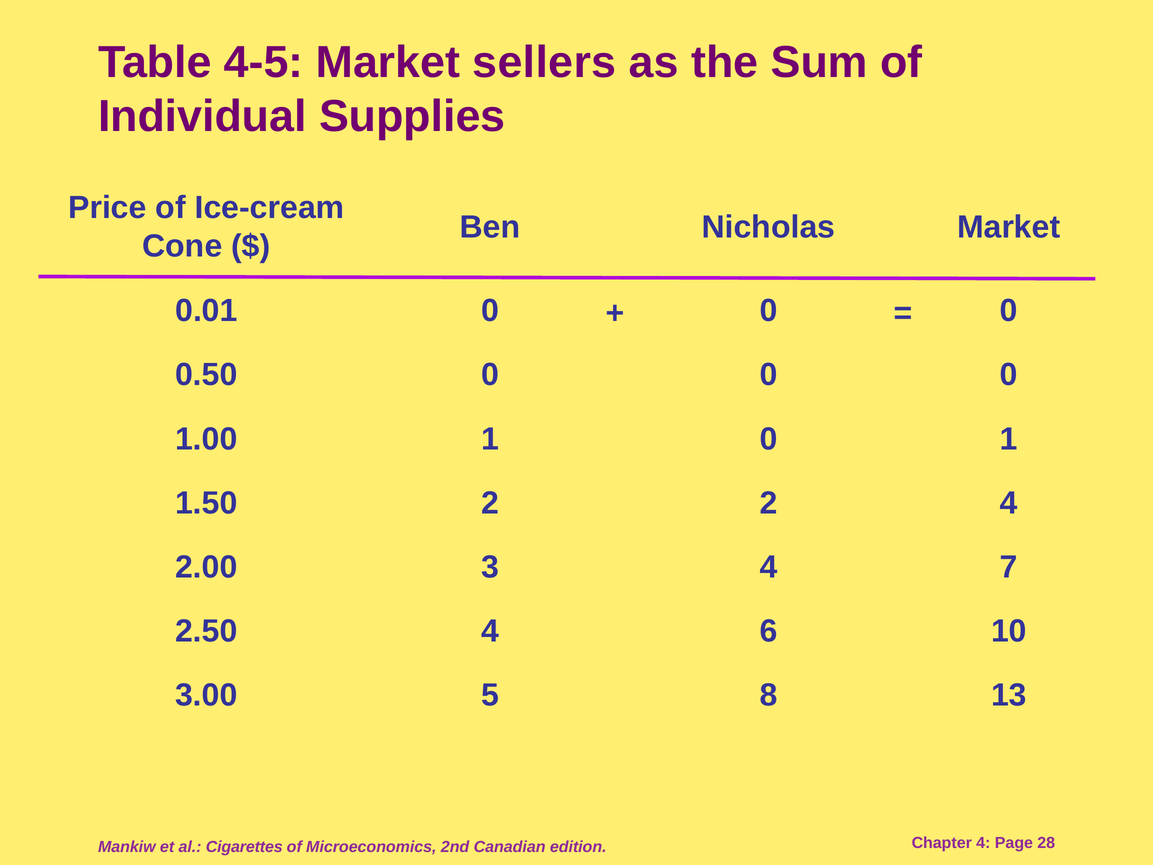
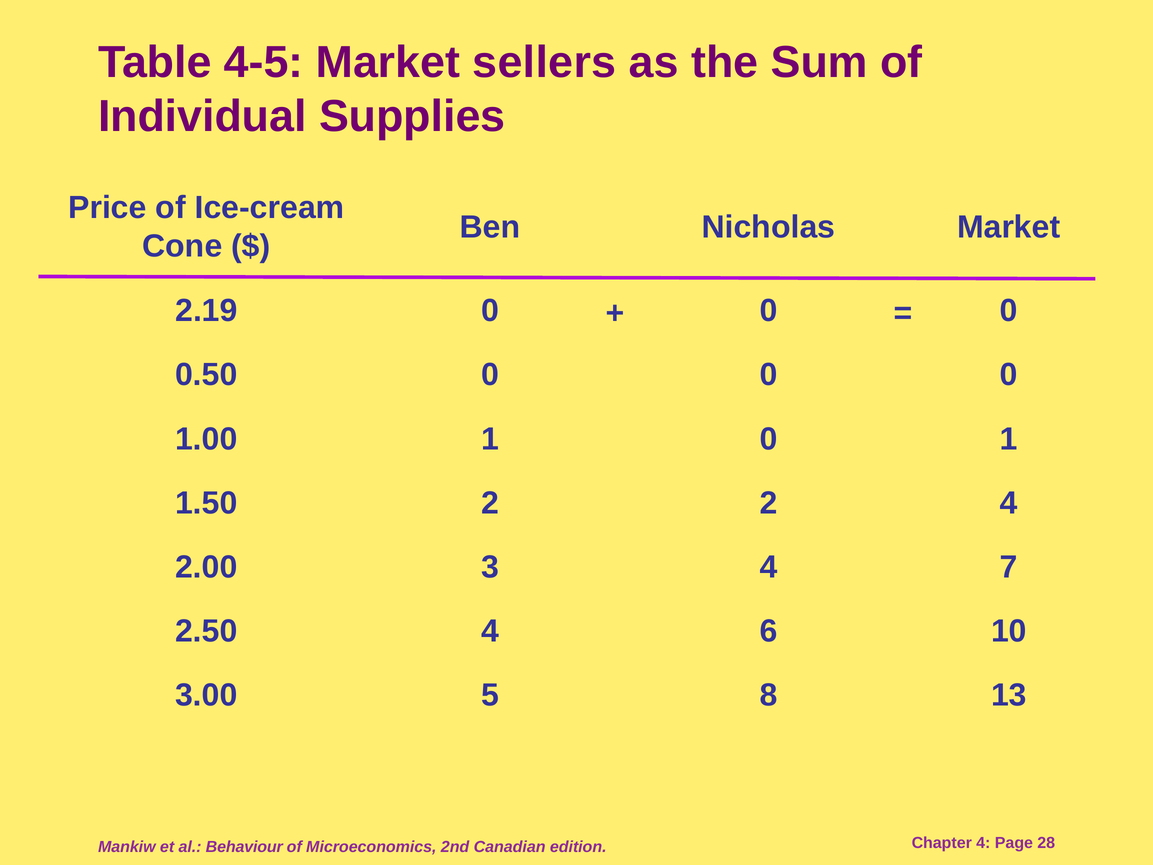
0.01: 0.01 -> 2.19 (206, 311)
Cigarettes: Cigarettes -> Behaviour (244, 847)
